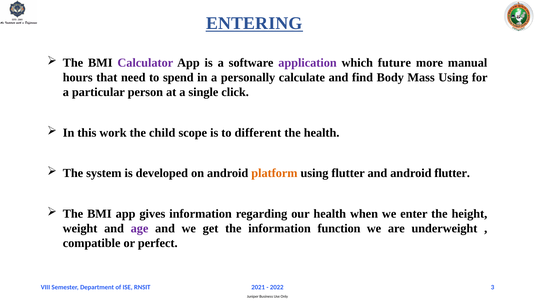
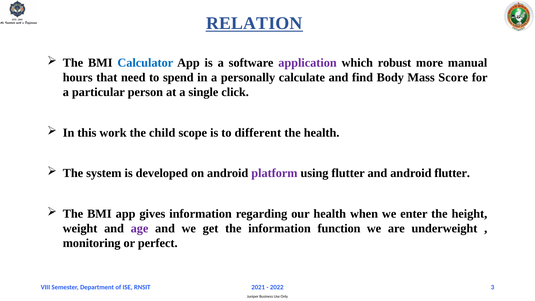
ENTERING: ENTERING -> RELATION (254, 23)
Calculator colour: purple -> blue (145, 63)
future: future -> robust (394, 63)
Mass Using: Using -> Score (453, 77)
platform colour: orange -> purple (274, 173)
compatible: compatible -> monitoring (92, 243)
